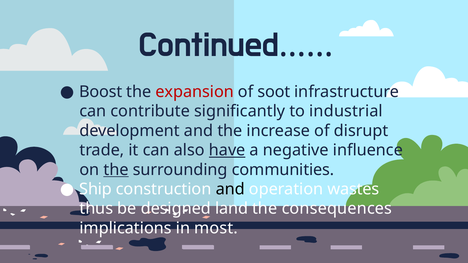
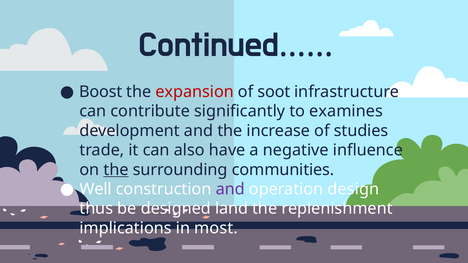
industrial: industrial -> examines (346, 111)
disrupt: disrupt -> studies (361, 131)
have underline: present -> none (227, 150)
Ship: Ship -> Well (96, 189)
and colour: black -> purple (230, 189)
wastes: wastes -> design (353, 189)
consequences: consequences -> replenishment (337, 209)
